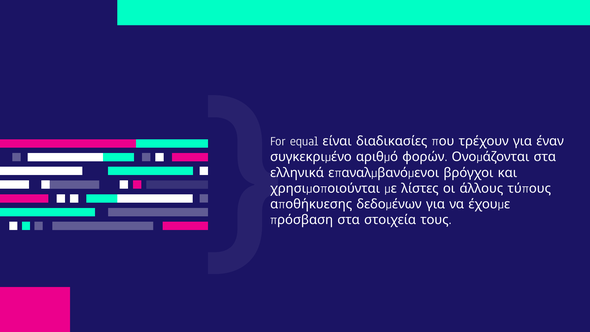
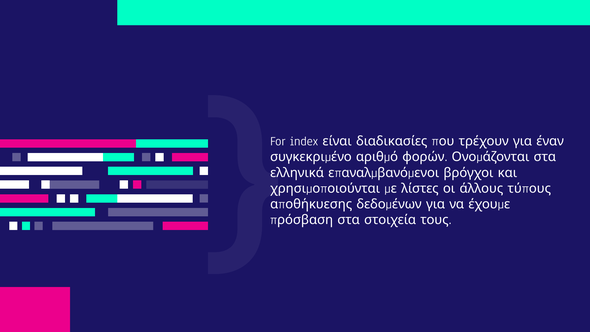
equal: equal -> index (304, 141)
